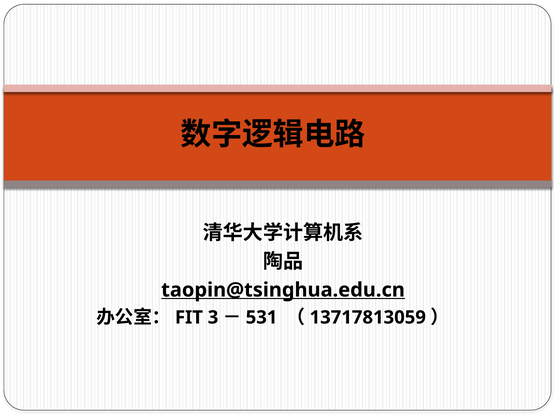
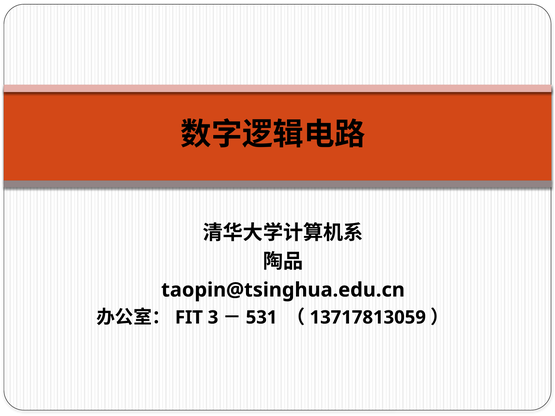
taopin@tsinghua.edu.cn underline: present -> none (283, 290)
